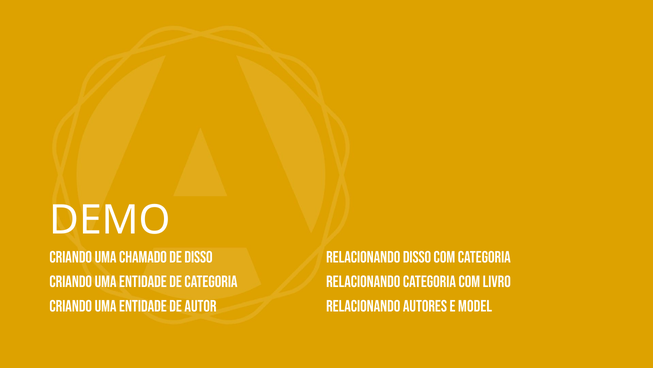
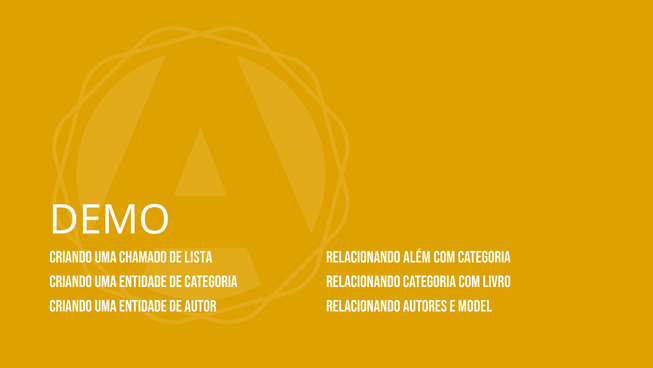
de Disso: Disso -> Lista (198, 257)
Relacionando Disso: Disso -> Além (417, 257)
